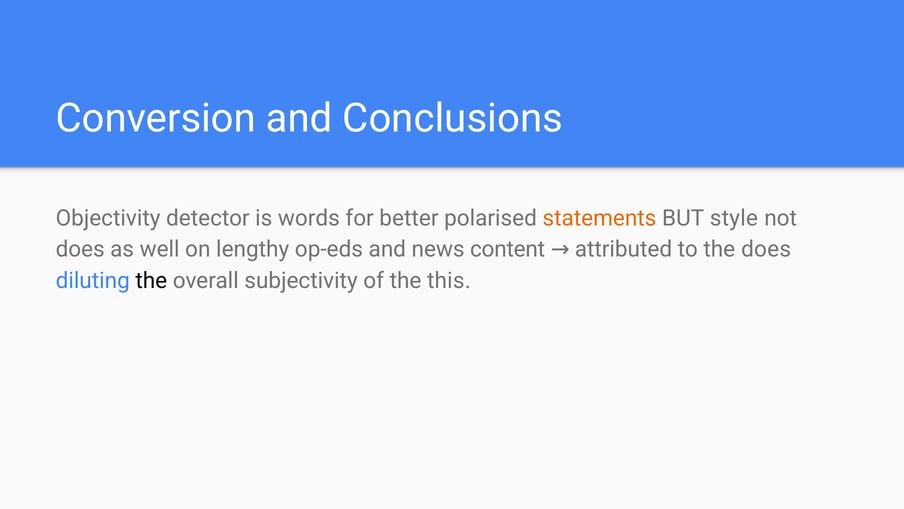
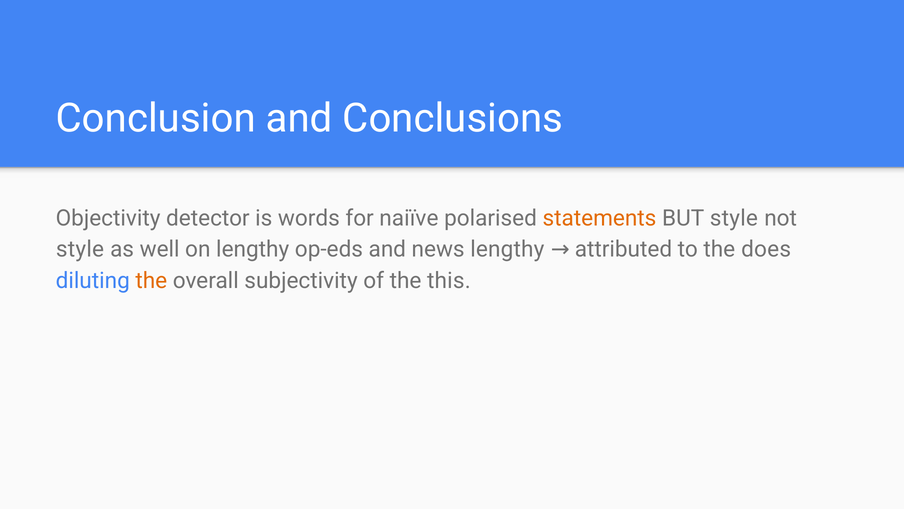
Conversion: Conversion -> Conclusion (156, 119)
better: better -> naiïve (409, 218)
does: does -> style (80, 249)
news content: content -> lengthy (507, 249)
the colour: black -> orange (151, 280)
